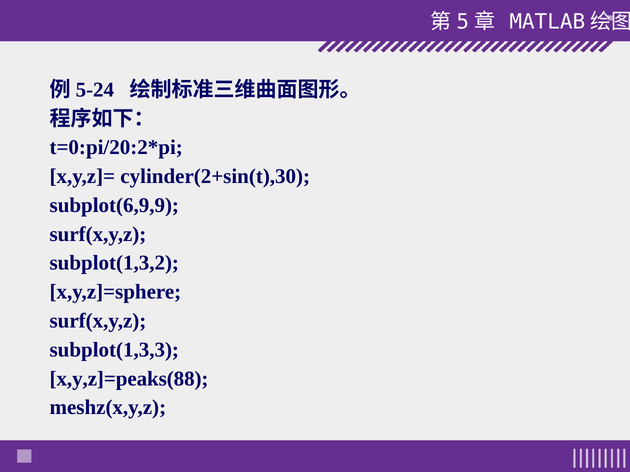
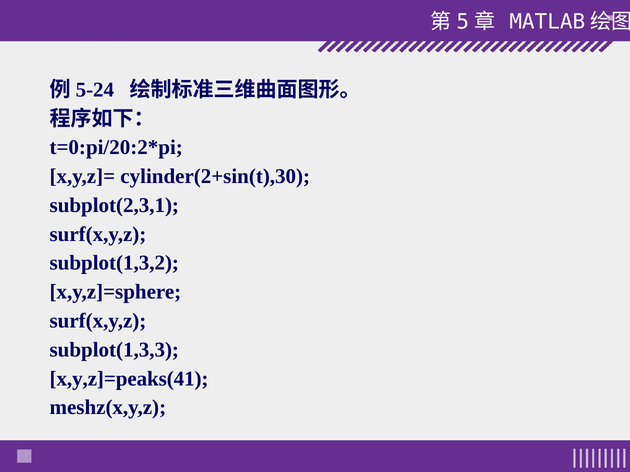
subplot(6,9,9: subplot(6,9,9 -> subplot(2,3,1 (114, 206)
x,y,z]=peaks(88: x,y,z]=peaks(88 -> x,y,z]=peaks(41 (129, 379)
